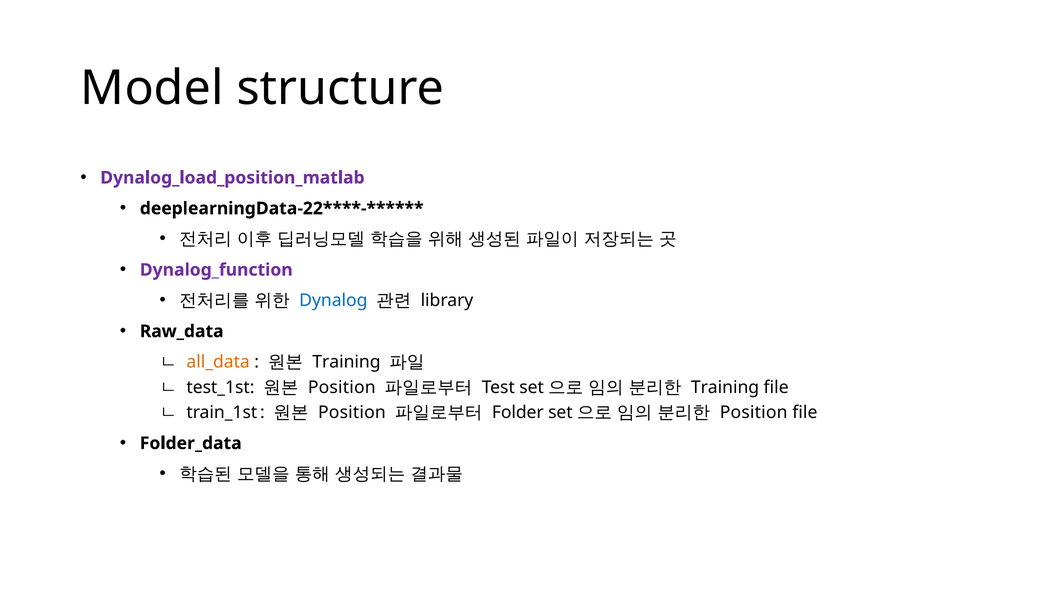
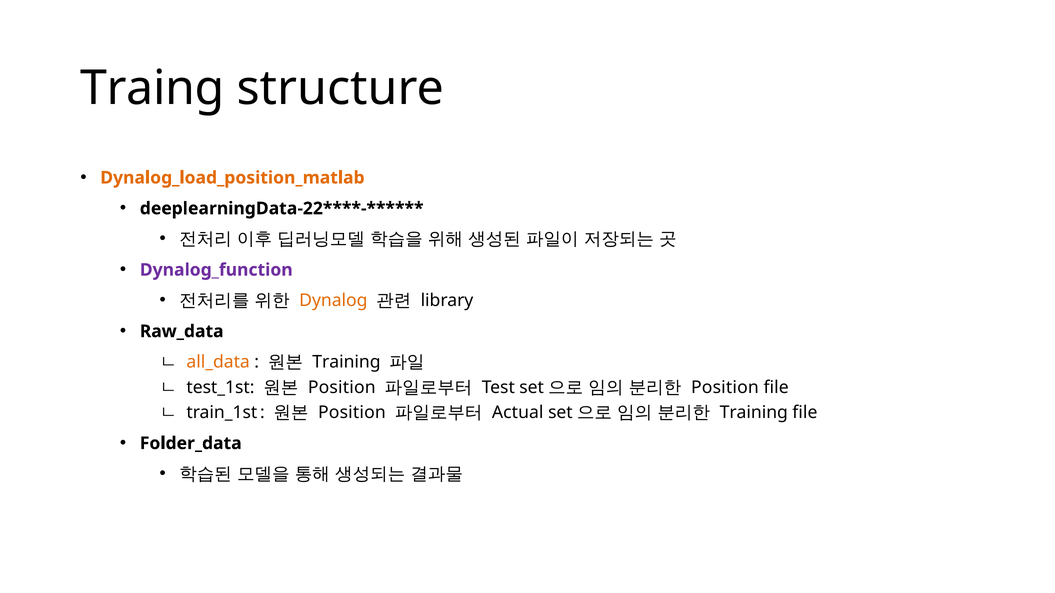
Model: Model -> Traing (152, 89)
Dynalog_load_position_matlab colour: purple -> orange (232, 178)
Dynalog colour: blue -> orange (333, 301)
Training: Training -> Position (725, 388)
Folder: Folder -> Actual (518, 413)
Position: Position -> Training (754, 413)
